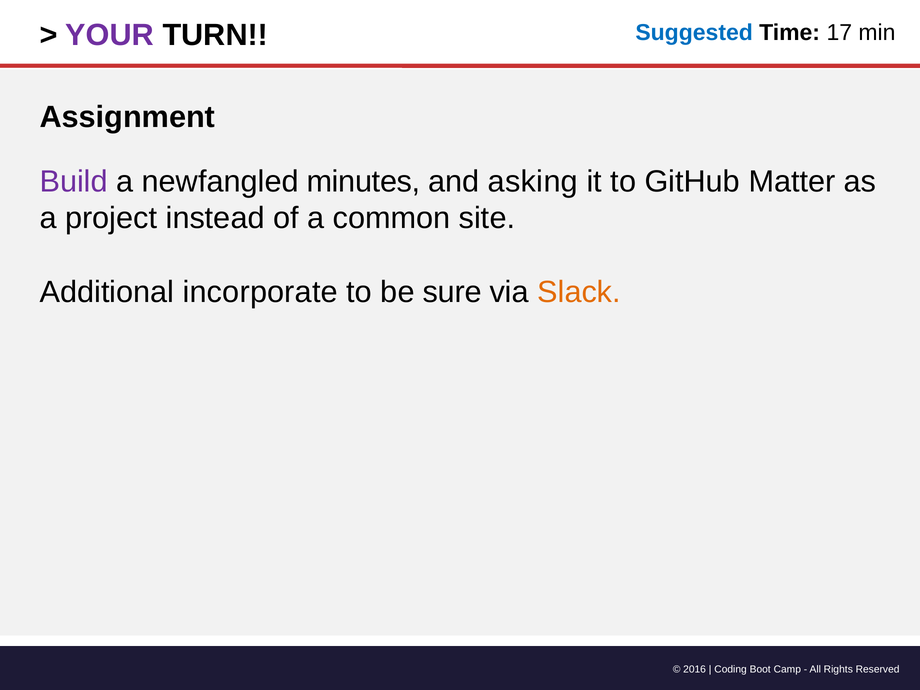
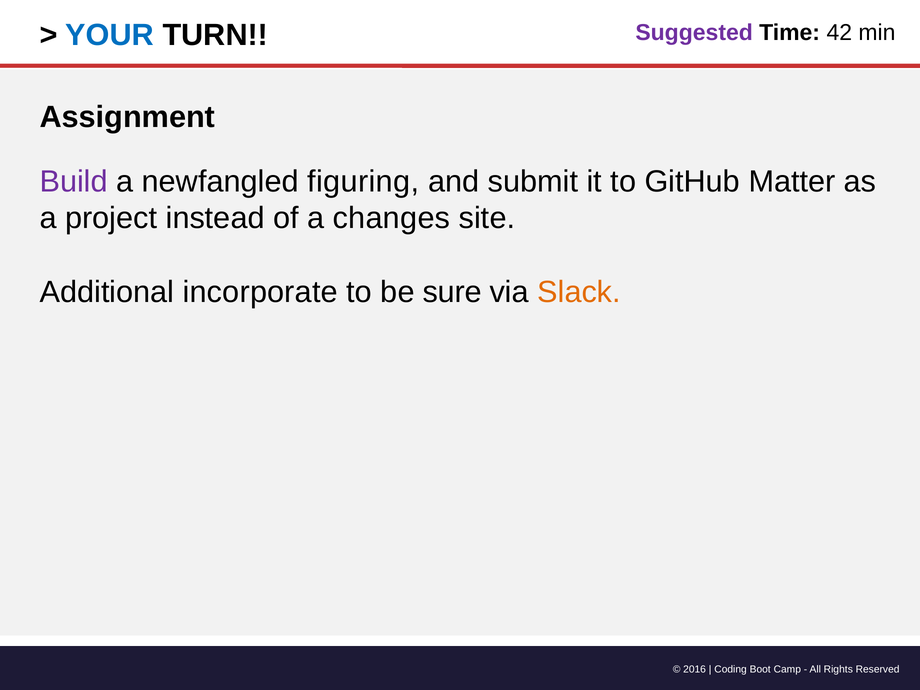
YOUR colour: purple -> blue (110, 35)
Suggested colour: blue -> purple (694, 33)
17: 17 -> 42 (839, 33)
minutes: minutes -> figuring (363, 181)
asking: asking -> submit (533, 181)
common: common -> changes (391, 218)
